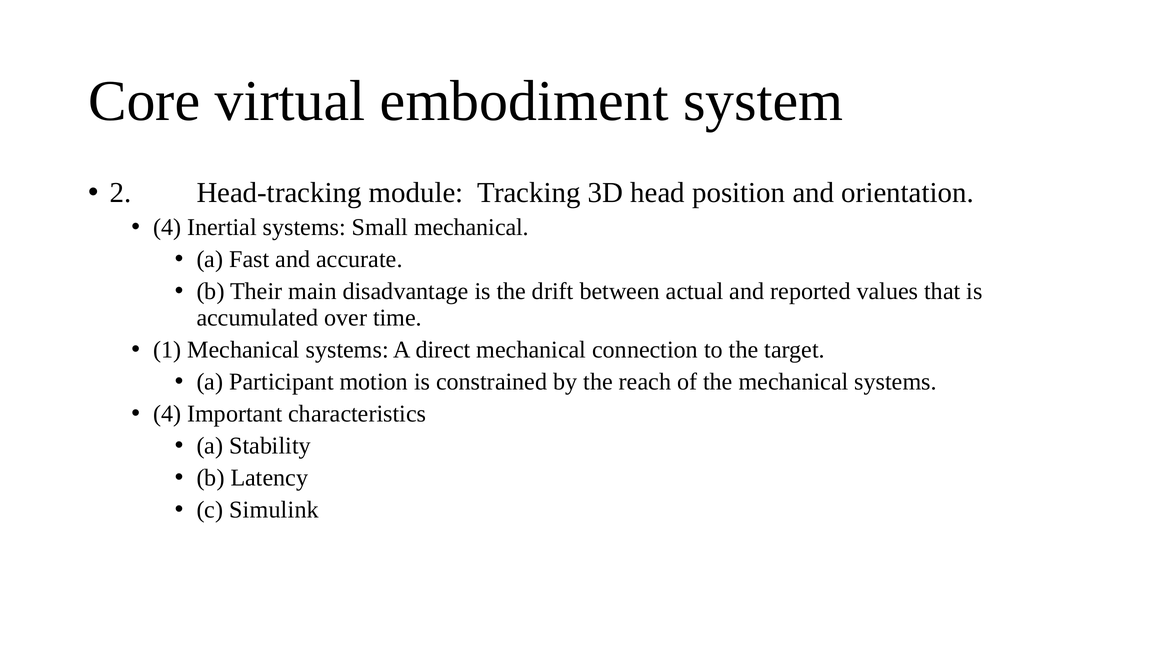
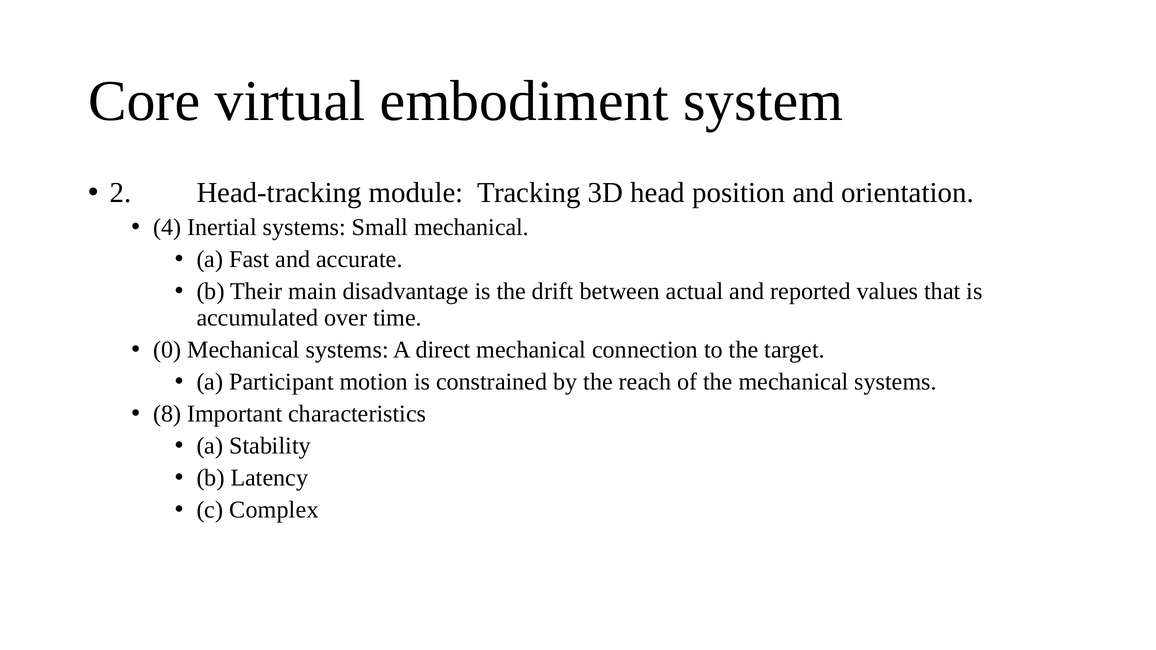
1: 1 -> 0 (167, 350)
4: 4 -> 8 (167, 414)
Simulink: Simulink -> Complex (274, 510)
